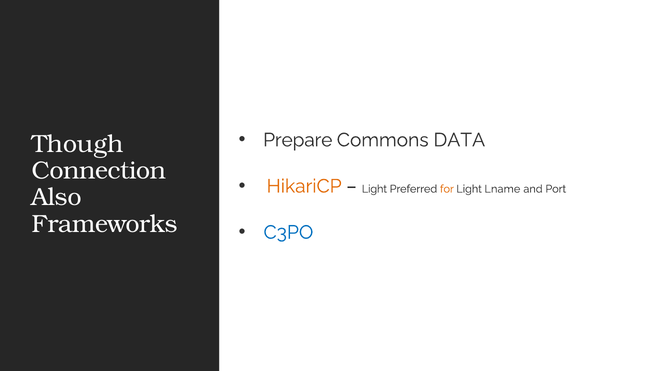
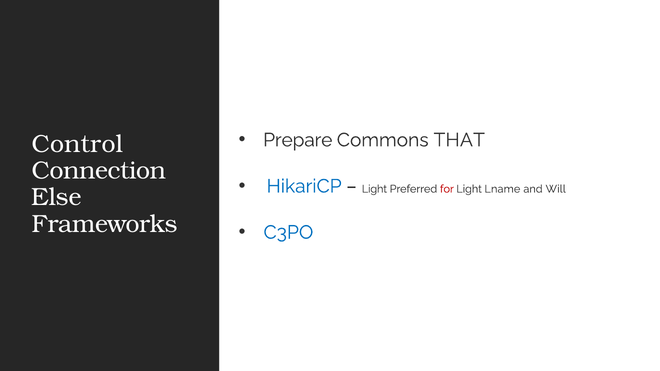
DATA: DATA -> THAT (459, 140)
Though: Though -> Control (77, 144)
HikariCP colour: orange -> blue (304, 186)
for colour: orange -> red (447, 189)
Port: Port -> Will (556, 189)
Also: Also -> Else (56, 197)
